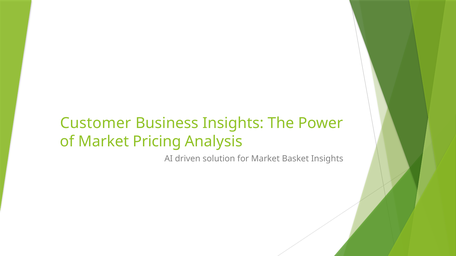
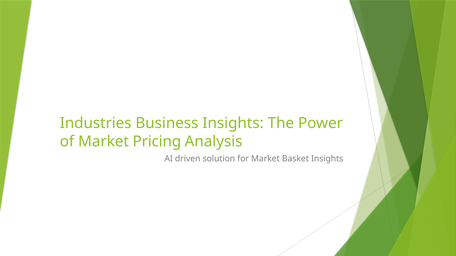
Customer: Customer -> Industries (96, 123)
